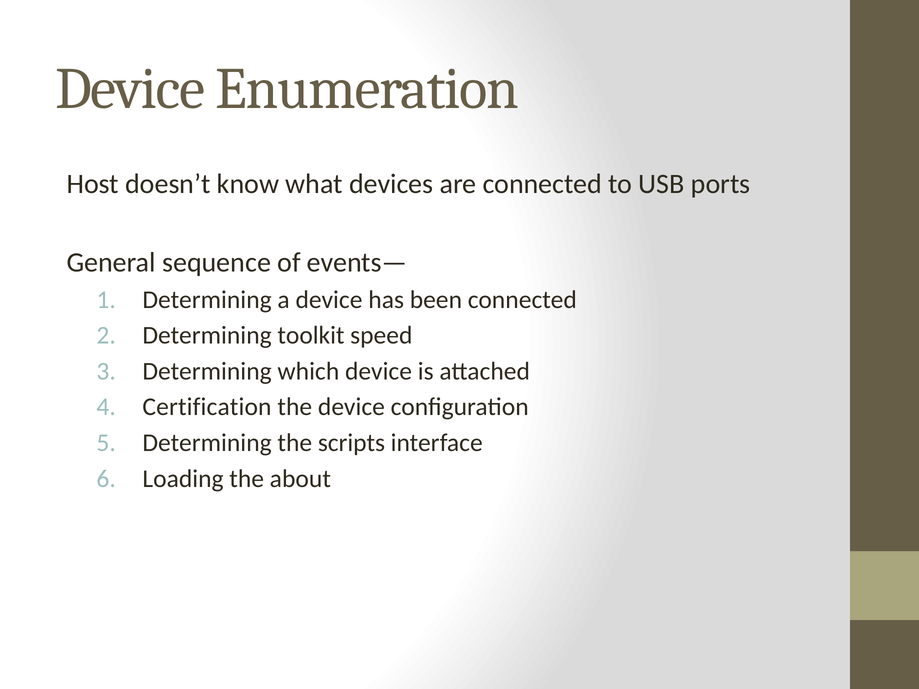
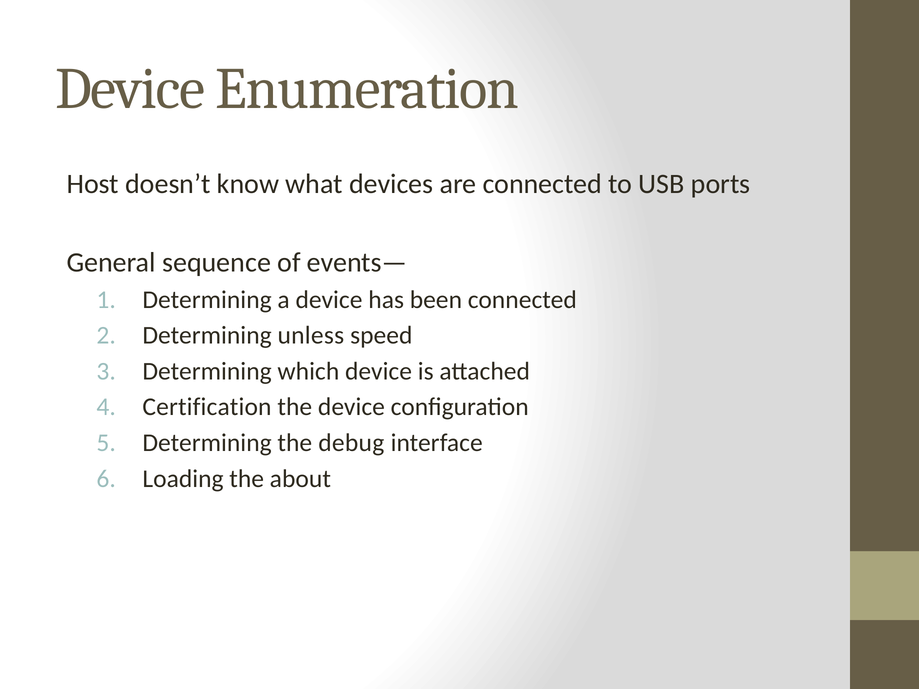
toolkit: toolkit -> unless (311, 336)
scripts: scripts -> debug (351, 443)
